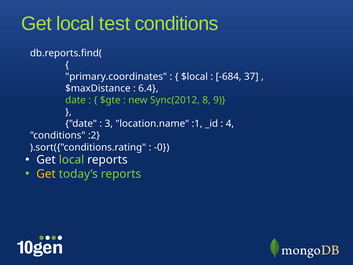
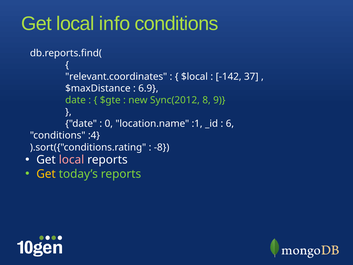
test: test -> info (115, 24)
primary.coordinates: primary.coordinates -> relevant.coordinates (116, 77)
-684: -684 -> -142 (229, 77)
6.4: 6.4 -> 6.9 (148, 88)
3: 3 -> 0 (109, 124)
4: 4 -> 6 (230, 124)
:2: :2 -> :4 (94, 135)
-0: -0 -> -8 (162, 147)
local colour: light green -> pink (72, 160)
